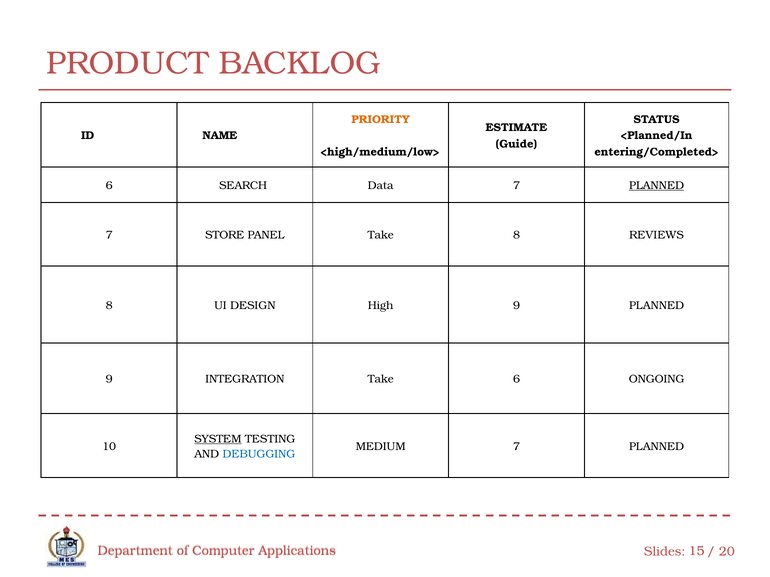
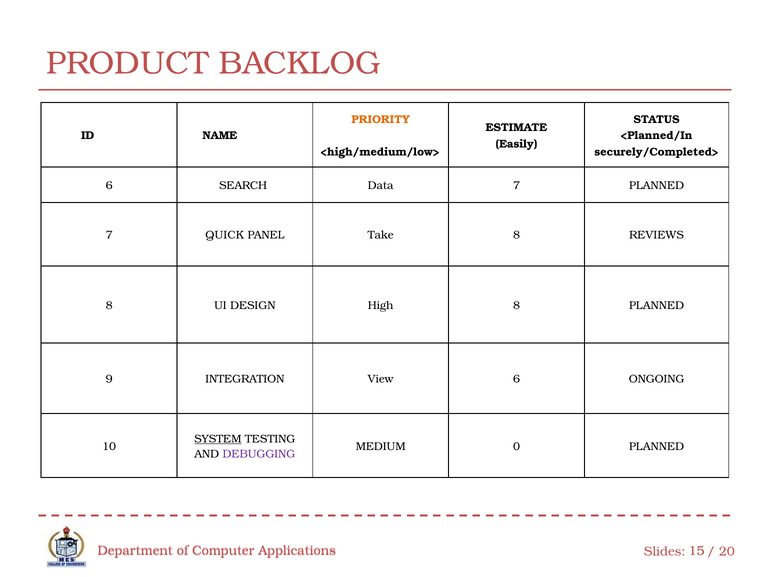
Guide: Guide -> Easily (517, 144)
entering/Completed>: entering/Completed> -> securely/Completed> (657, 152)
PLANNED underline: present -> none (657, 186)
STORE: STORE -> QUICK (225, 235)
High 9: 9 -> 8 (517, 306)
INTEGRATION Take: Take -> View (381, 379)
MEDIUM 7: 7 -> 0 (517, 447)
DEBUGGING colour: blue -> purple (259, 454)
